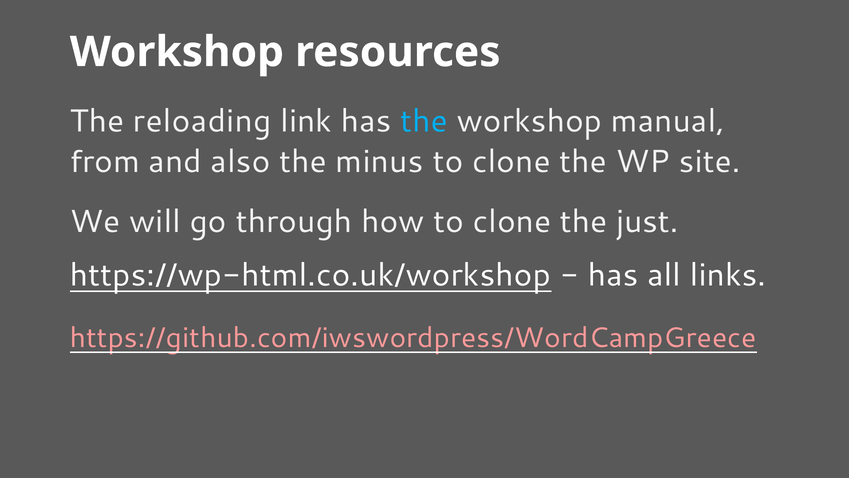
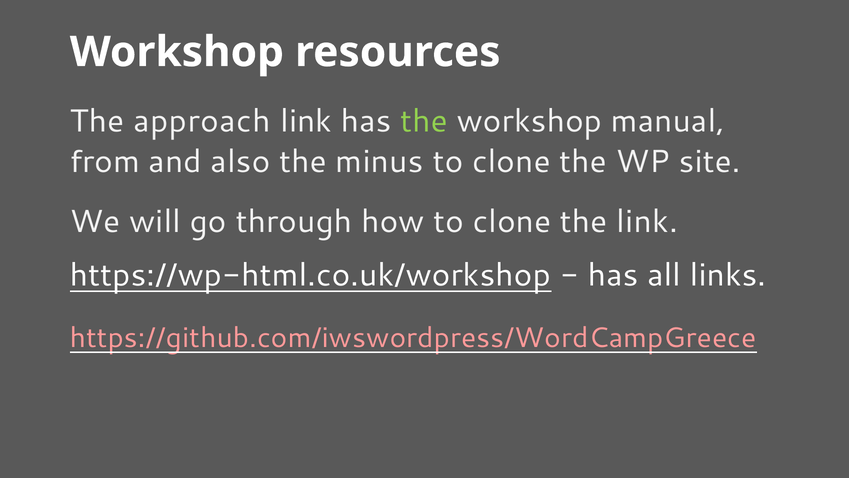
reloading: reloading -> approach (202, 121)
the colour: light blue -> light green (424, 121)
the just: just -> link (647, 222)
